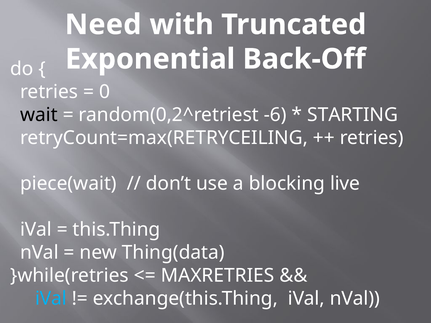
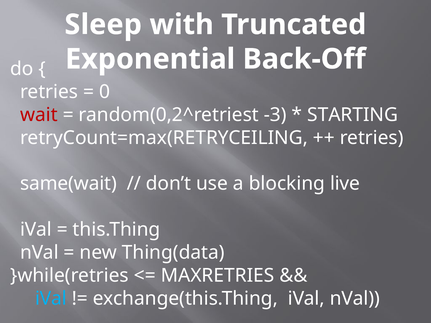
Need: Need -> Sleep (103, 25)
wait colour: black -> red (39, 115)
-6: -6 -> -3 (275, 115)
piece(wait: piece(wait -> same(wait (68, 184)
